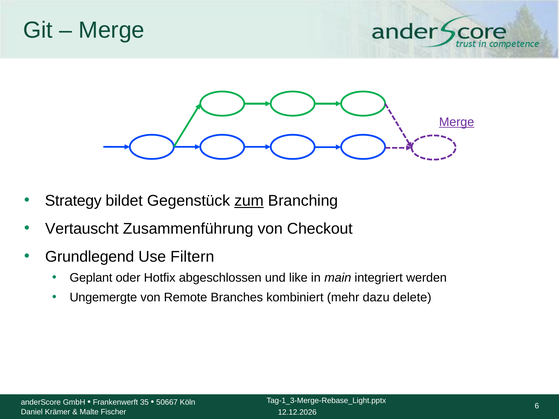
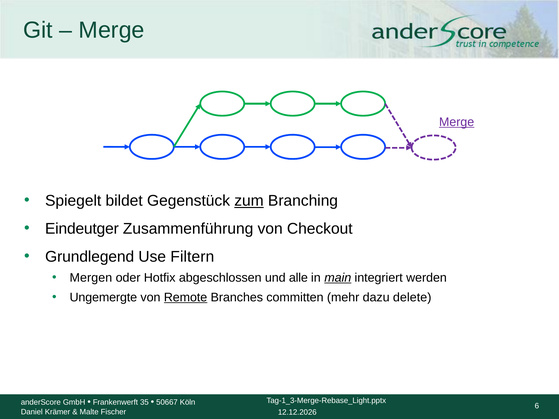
Strategy: Strategy -> Spiegelt (73, 201)
Vertauscht: Vertauscht -> Eindeutger (82, 229)
Geplant: Geplant -> Mergen (91, 278)
like: like -> alle (298, 278)
main underline: none -> present (338, 278)
Remote underline: none -> present (186, 298)
kombiniert: kombiniert -> committen (295, 298)
